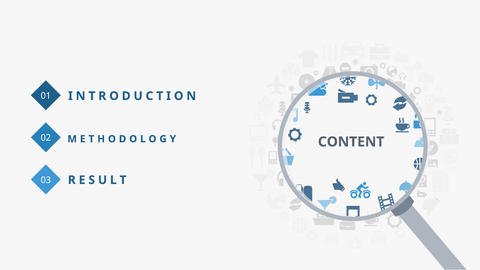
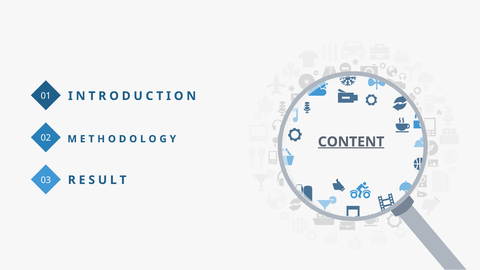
CONTENT underline: none -> present (351, 142)
